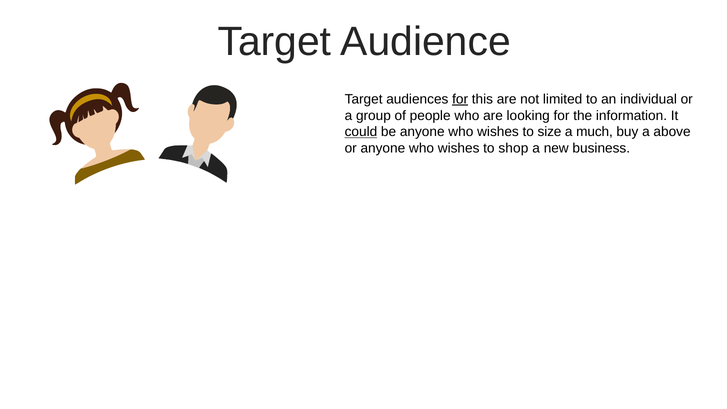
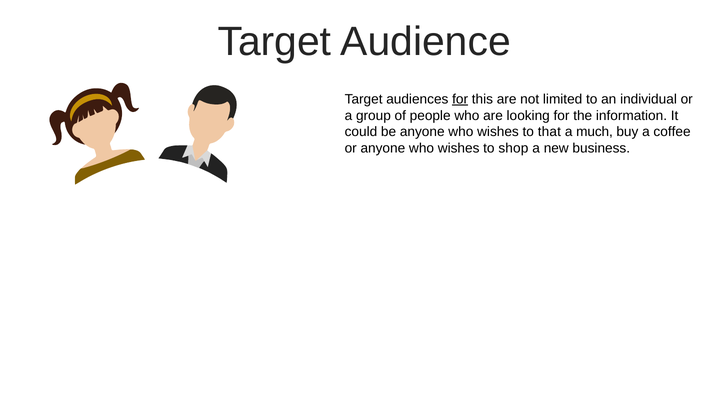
could underline: present -> none (361, 132)
size: size -> that (549, 132)
above: above -> coffee (672, 132)
